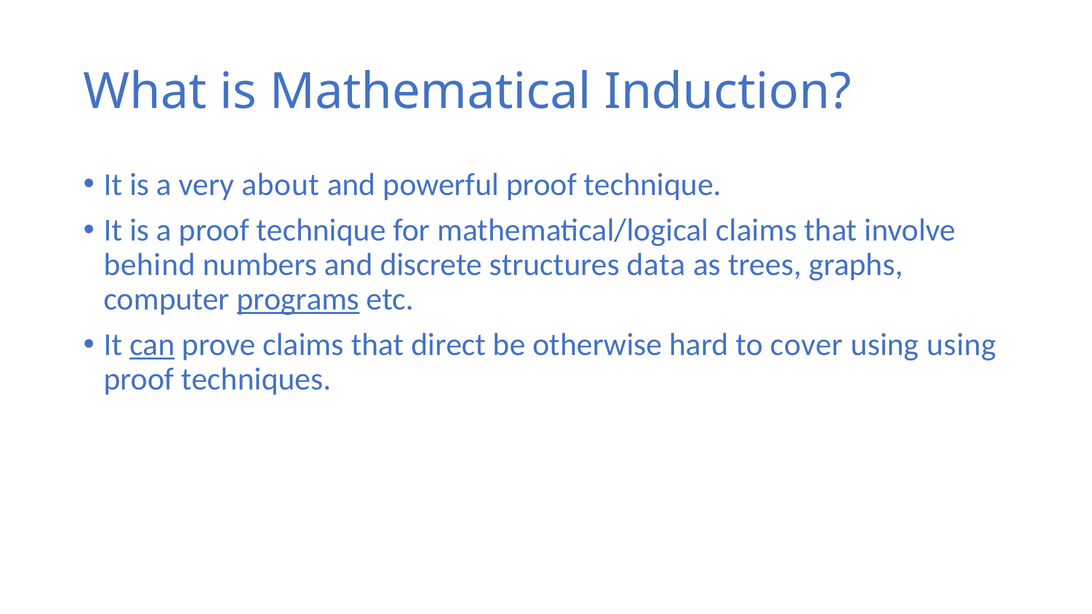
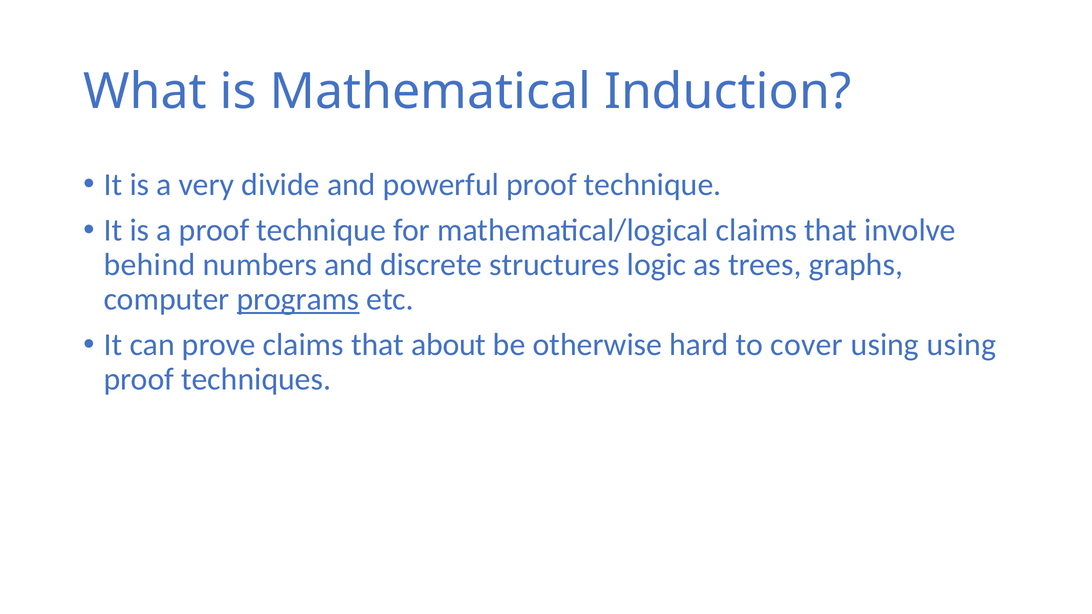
about: about -> divide (281, 185)
data: data -> logic (657, 265)
can underline: present -> none (152, 345)
direct: direct -> about (449, 345)
